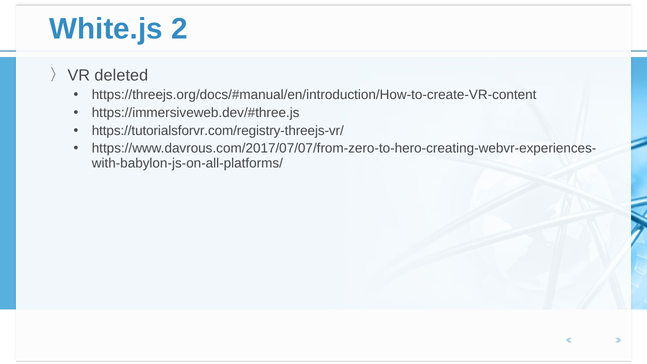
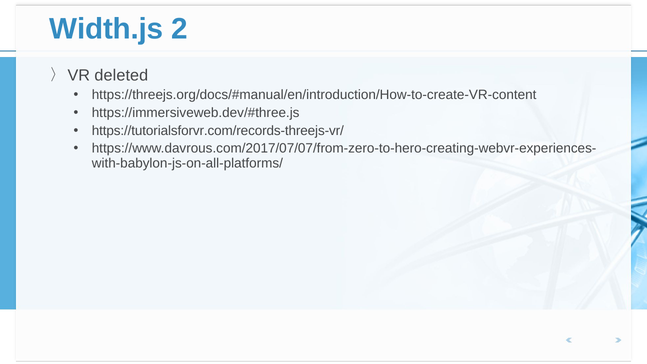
White.js: White.js -> Width.js (106, 29)
https://tutorialsforvr.com/registry-threejs-vr/: https://tutorialsforvr.com/registry-threejs-vr/ -> https://tutorialsforvr.com/records-threejs-vr/ (218, 131)
